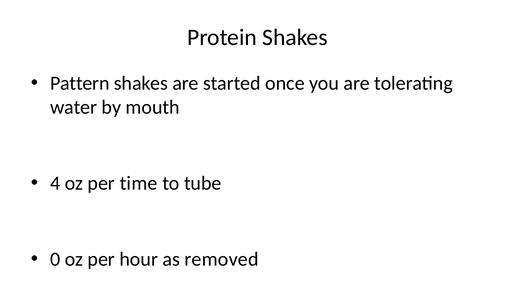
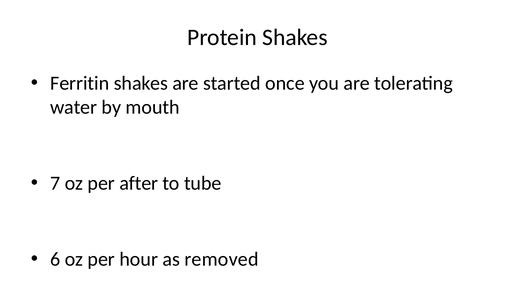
Pattern: Pattern -> Ferritin (80, 84)
4: 4 -> 7 (55, 184)
time: time -> after (139, 184)
0: 0 -> 6 (55, 260)
